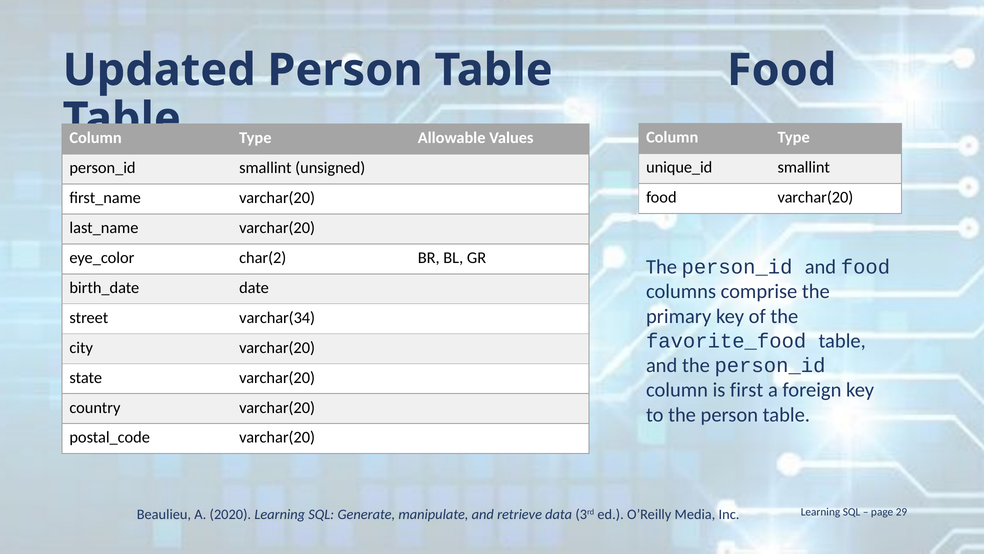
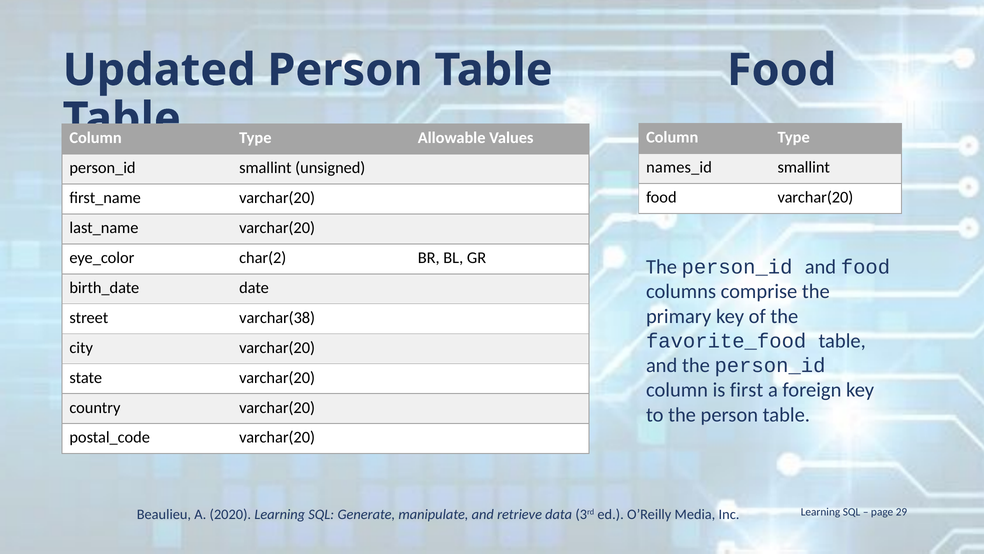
unique_id: unique_id -> names_id (679, 167)
varchar(34: varchar(34 -> varchar(38 (277, 317)
